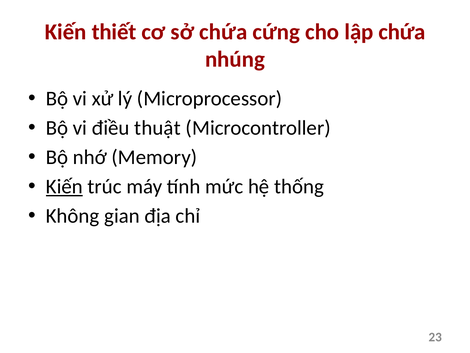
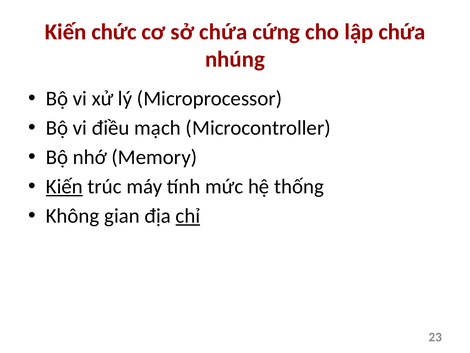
thiết: thiết -> chức (114, 32)
thuật: thuật -> mạch (158, 128)
chỉ underline: none -> present (188, 216)
